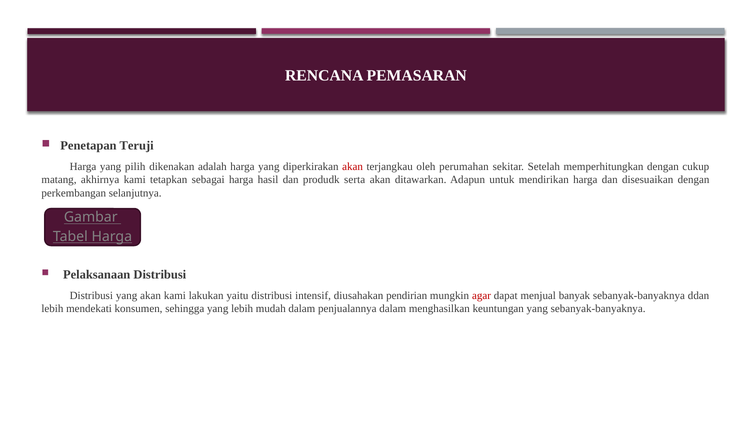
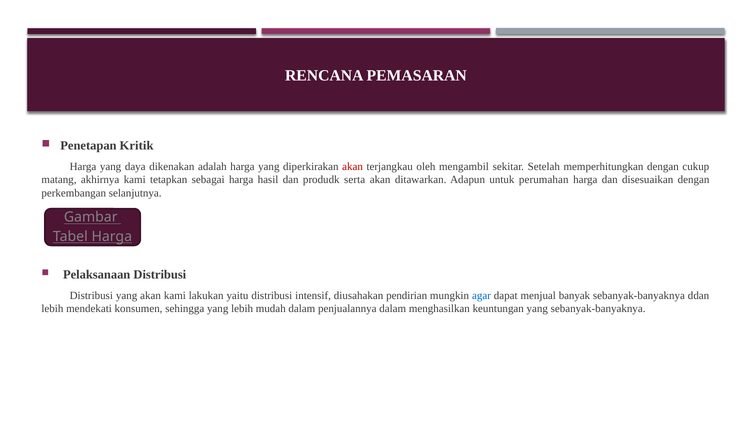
Teruji: Teruji -> Kritik (137, 146)
pilih: pilih -> daya (135, 167)
perumahan: perumahan -> mengambil (464, 167)
mendirikan: mendirikan -> perumahan (544, 180)
agar colour: red -> blue (481, 296)
